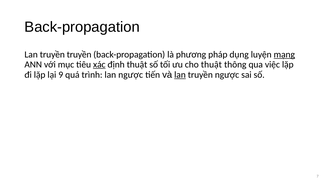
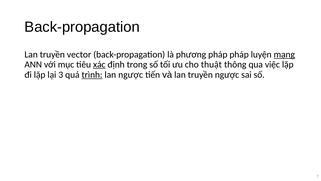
truyền truyền: truyền -> vector (79, 54)
pháp dụng: dụng -> pháp (239, 54)
định thuật: thuật -> trong (137, 64)
9: 9 -> 3 (61, 74)
trình underline: none -> present (92, 74)
lan underline: present -> none (180, 74)
